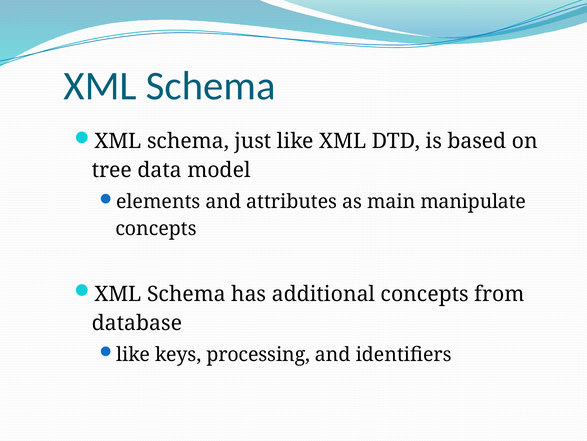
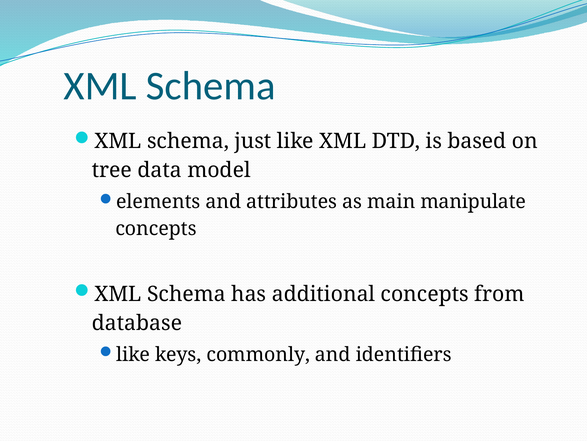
processing: processing -> commonly (258, 354)
